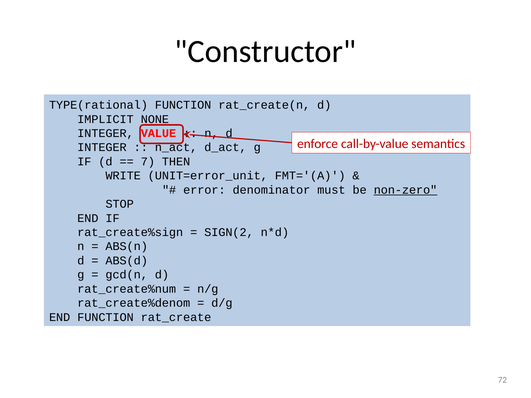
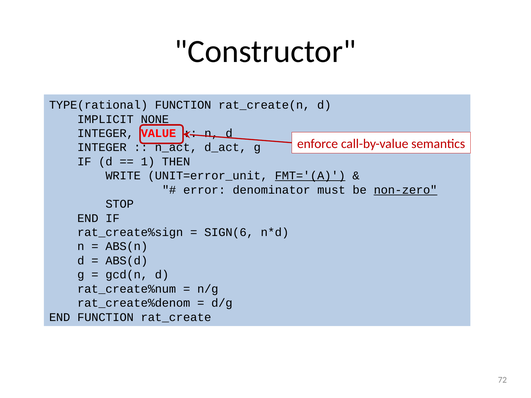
7: 7 -> 1 (148, 162)
FMT='(A underline: none -> present (310, 176)
SIGN(2: SIGN(2 -> SIGN(6 (229, 232)
